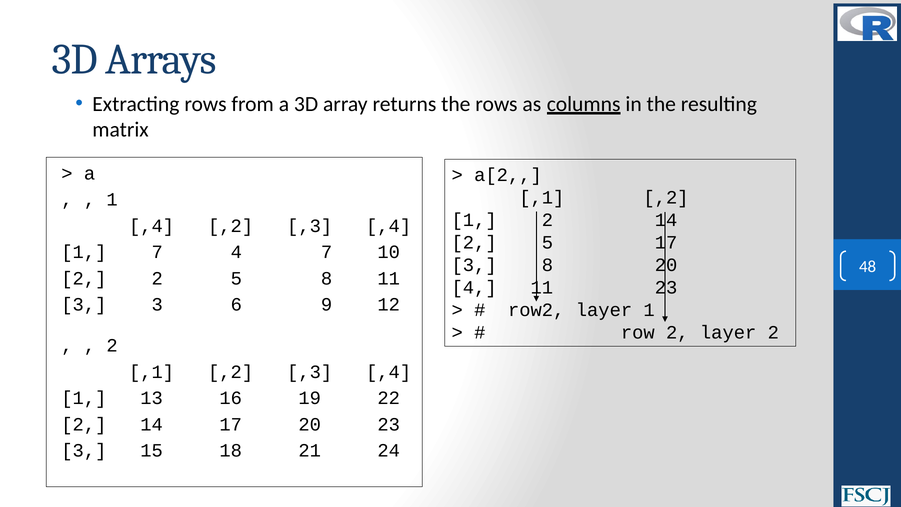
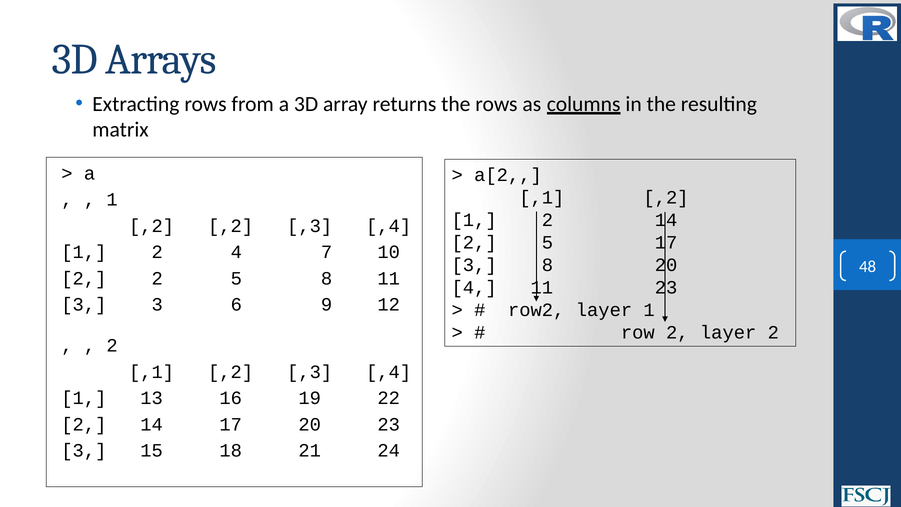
,4: ,4 -> ,2 (152, 226)
7: 7 -> 2 (157, 252)
